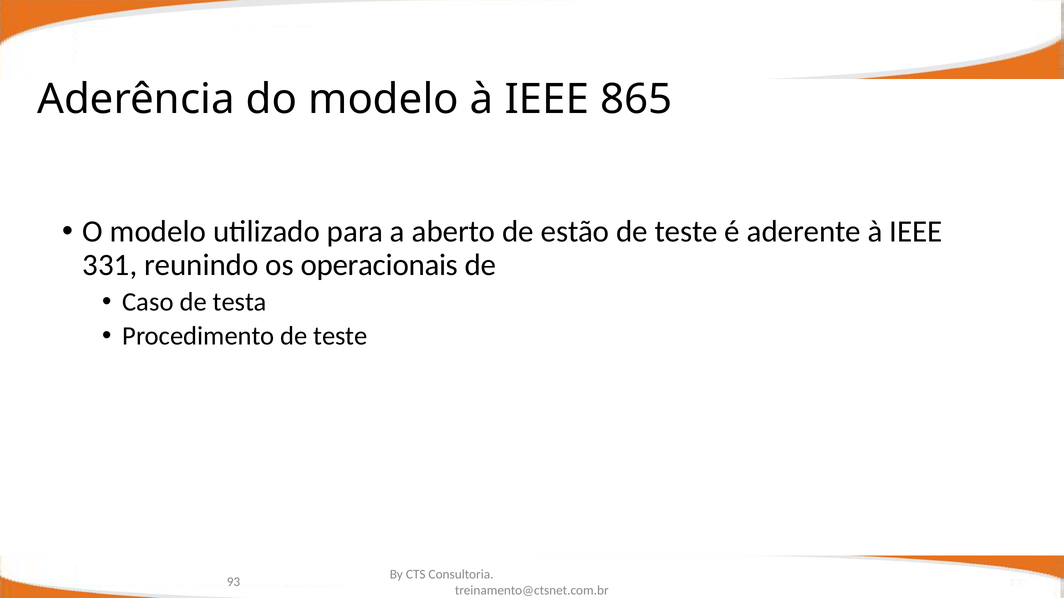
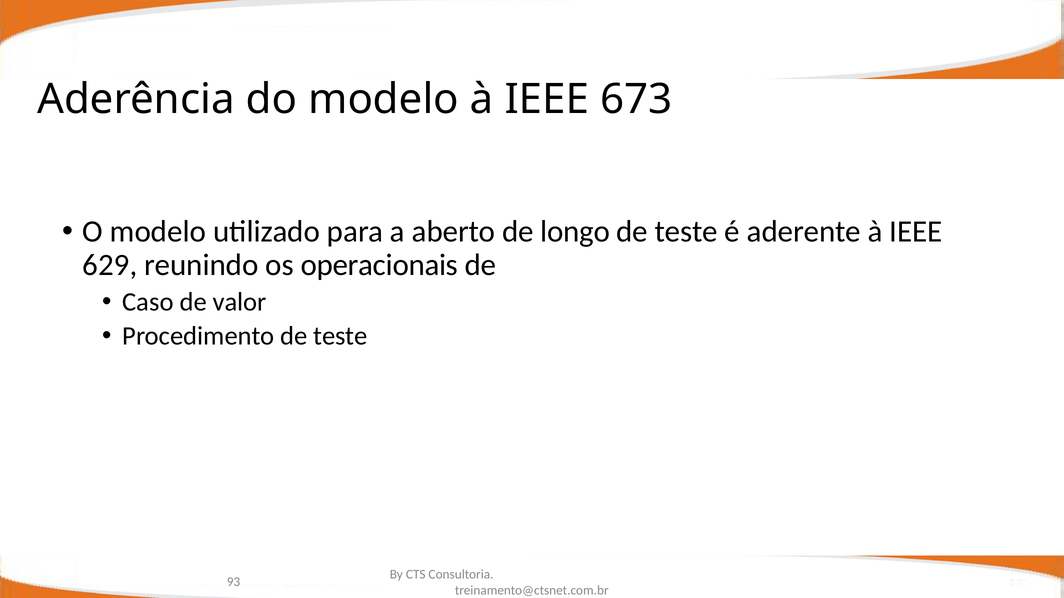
865: 865 -> 673 (636, 99)
estão: estão -> longo (575, 232)
331: 331 -> 629 (110, 265)
testa: testa -> valor (240, 302)
